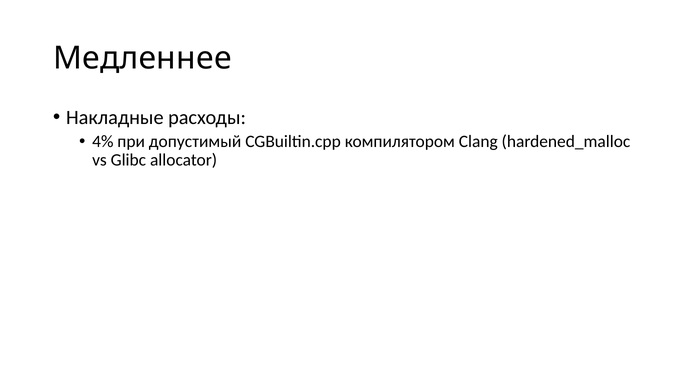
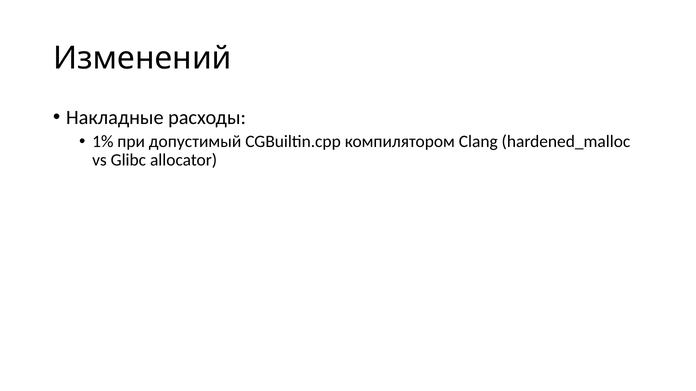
Медленнее: Медленнее -> Изменений (142, 58)
4%: 4% -> 1% (103, 142)
